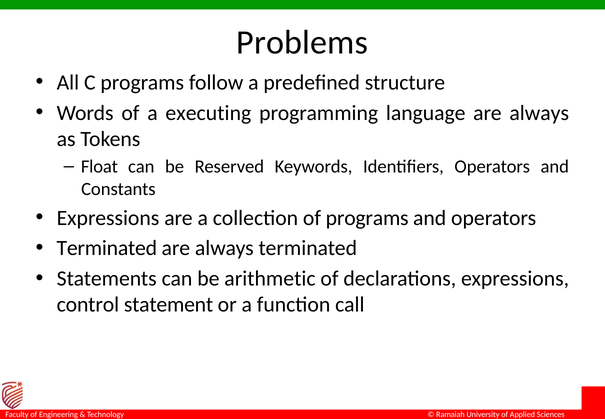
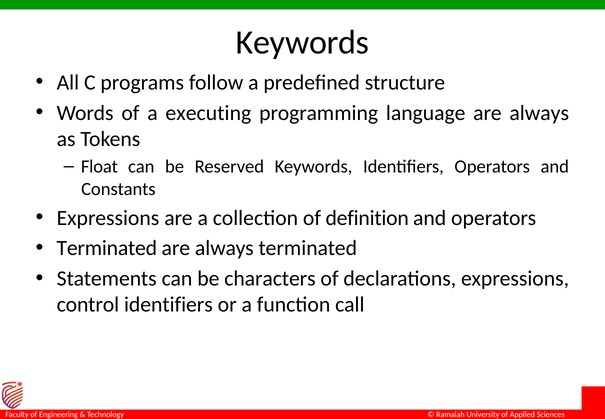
Problems: Problems -> Keywords (303, 42)
of programs: programs -> definition (367, 218)
arithmetic: arithmetic -> characters (270, 279)
control statement: statement -> identifiers (168, 305)
